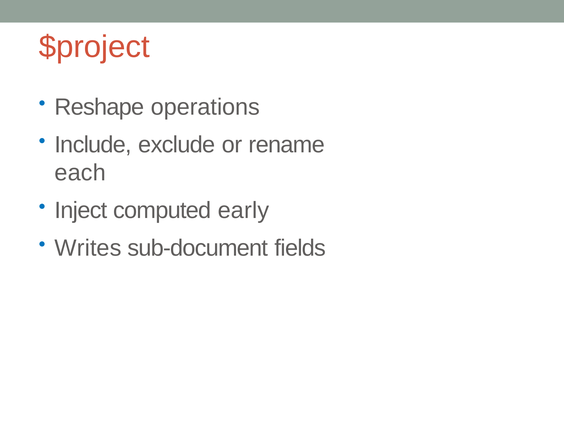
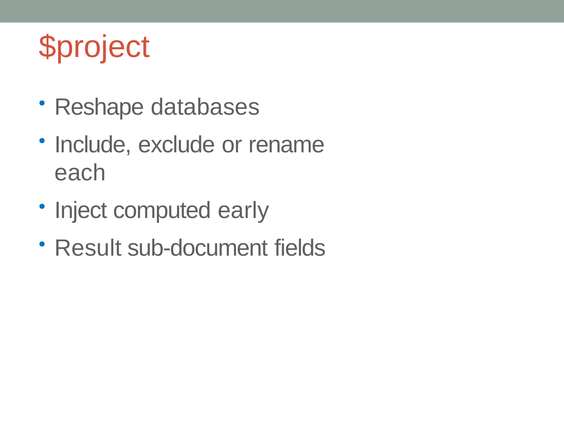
operations: operations -> databases (205, 107)
Writes: Writes -> Result (88, 248)
